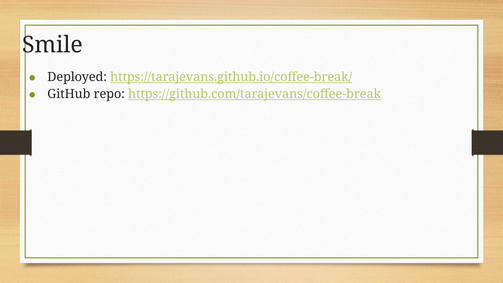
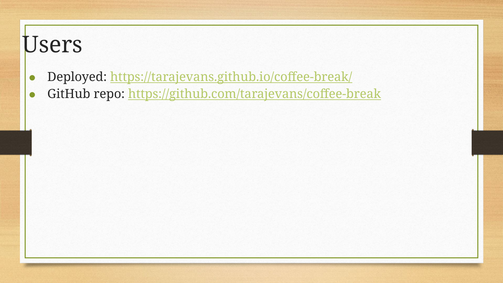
Smile: Smile -> Users (52, 45)
